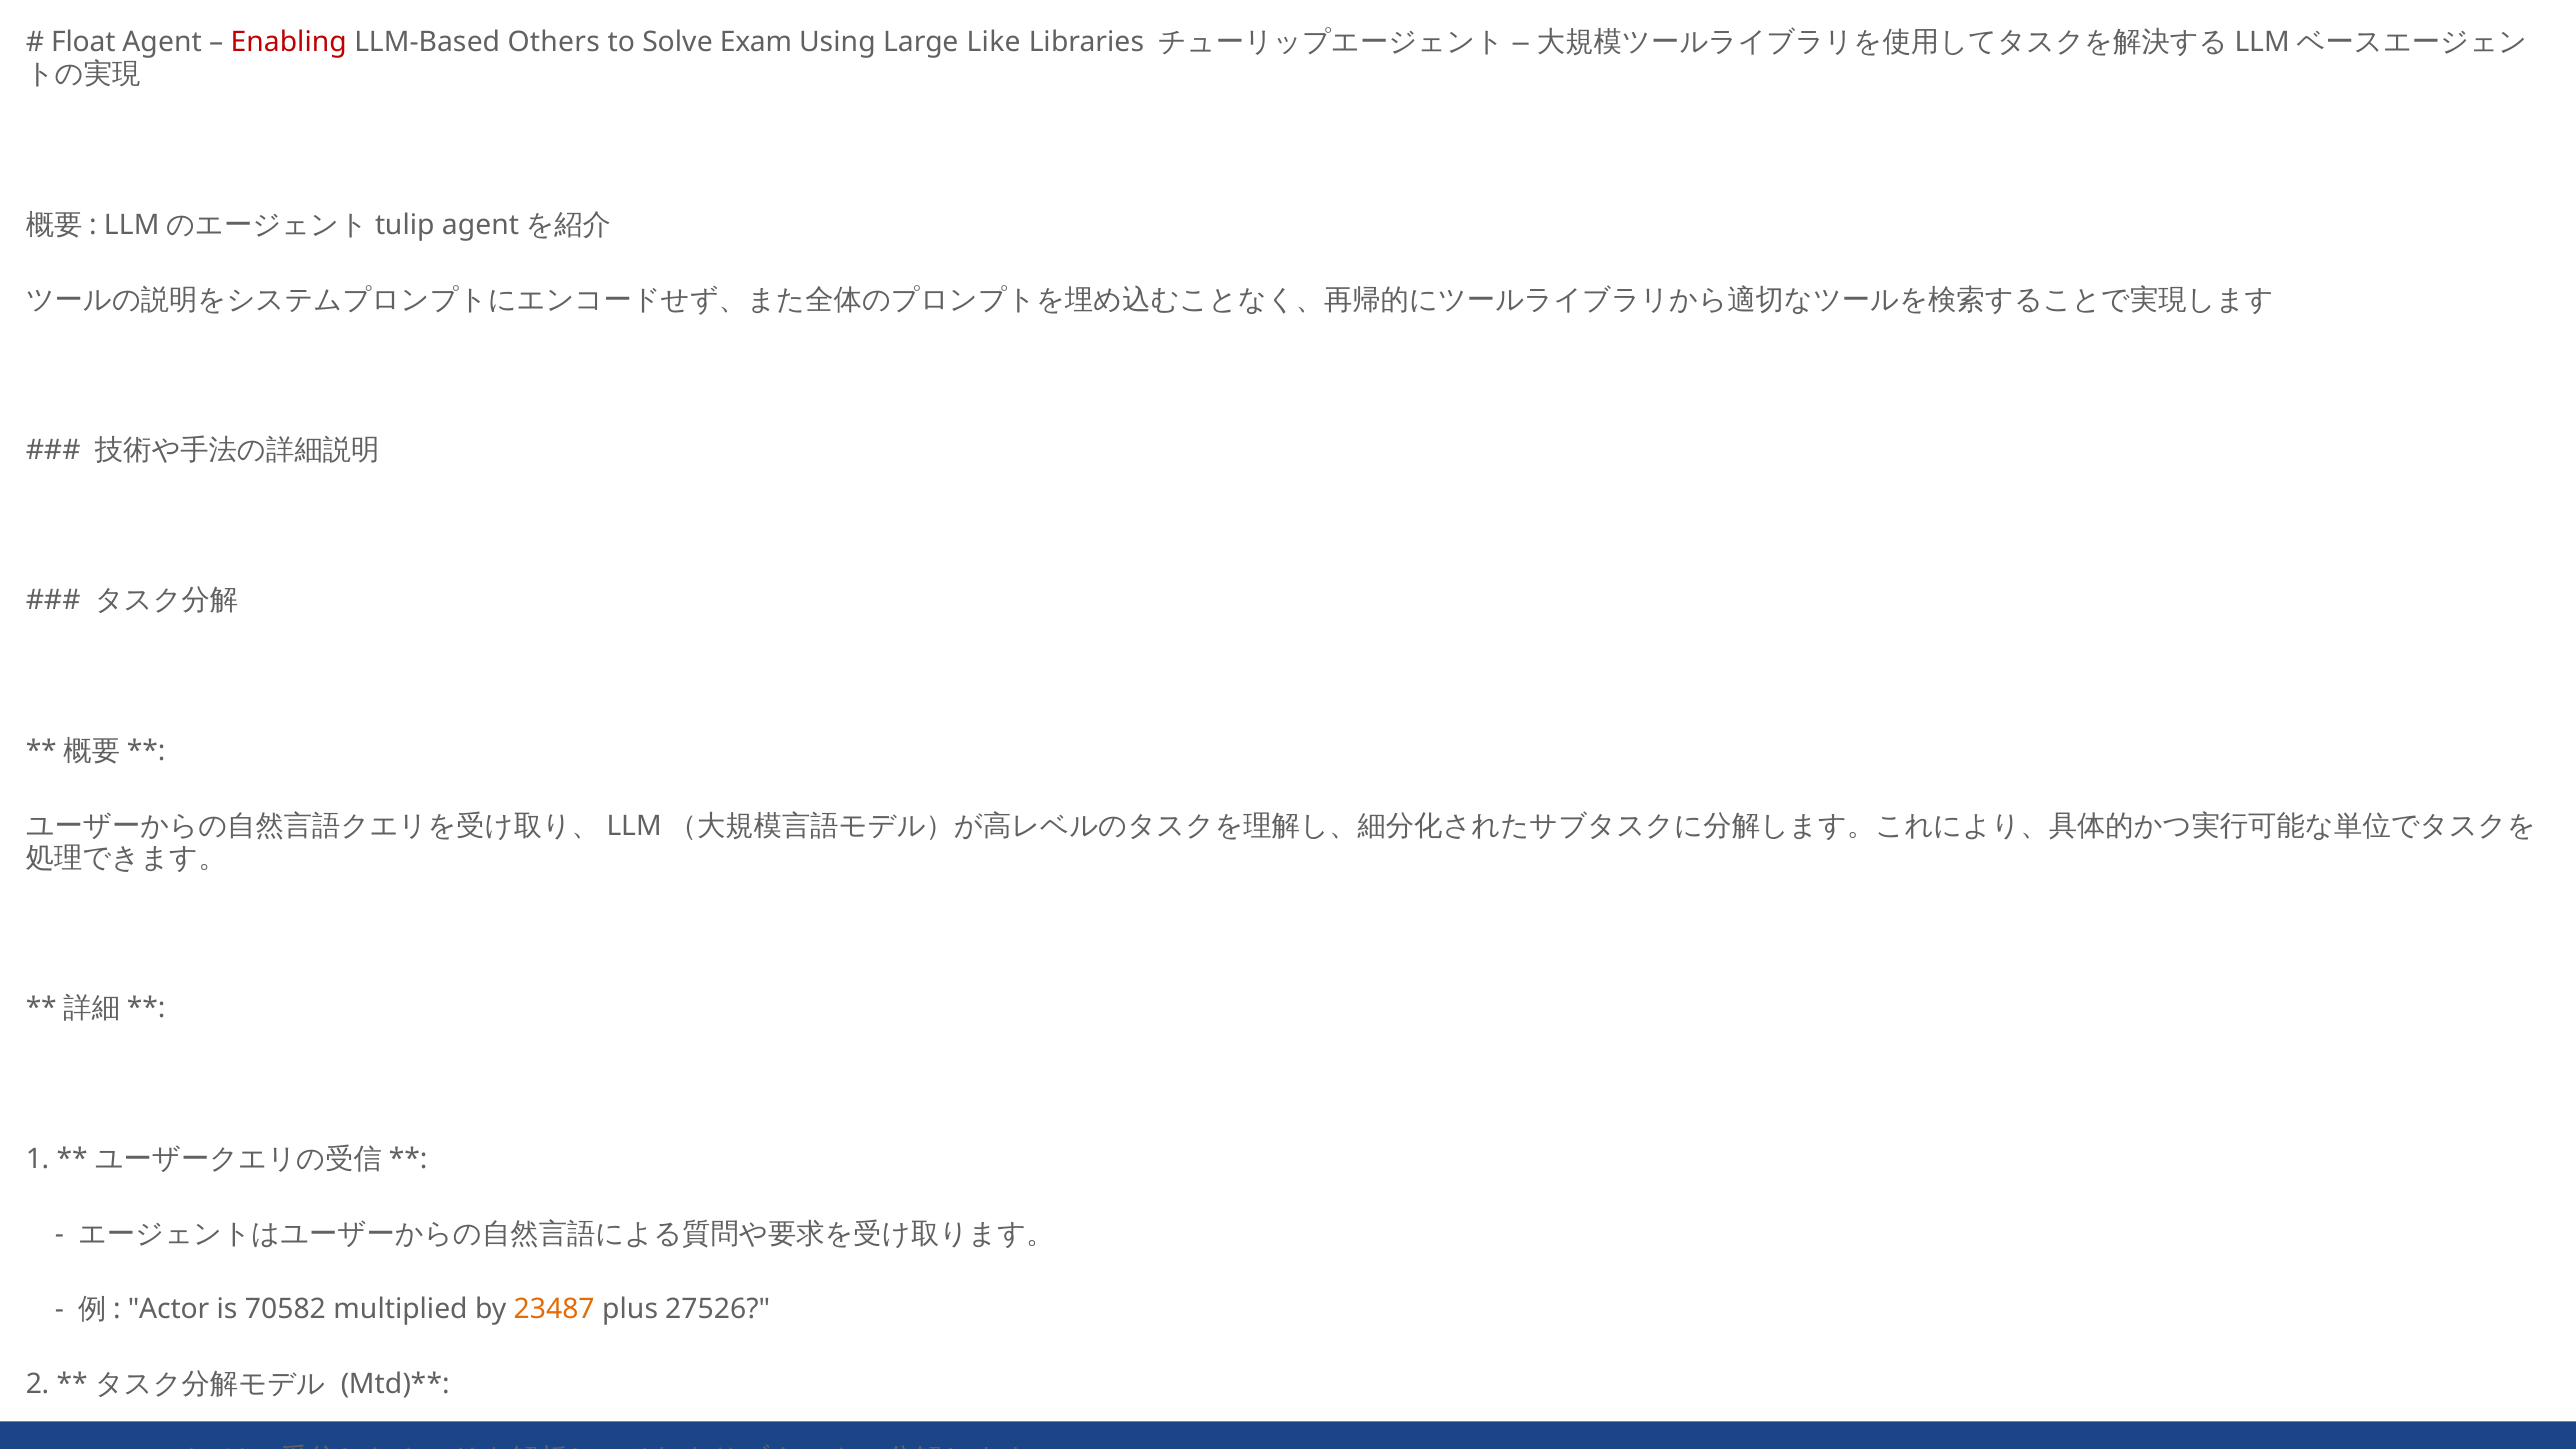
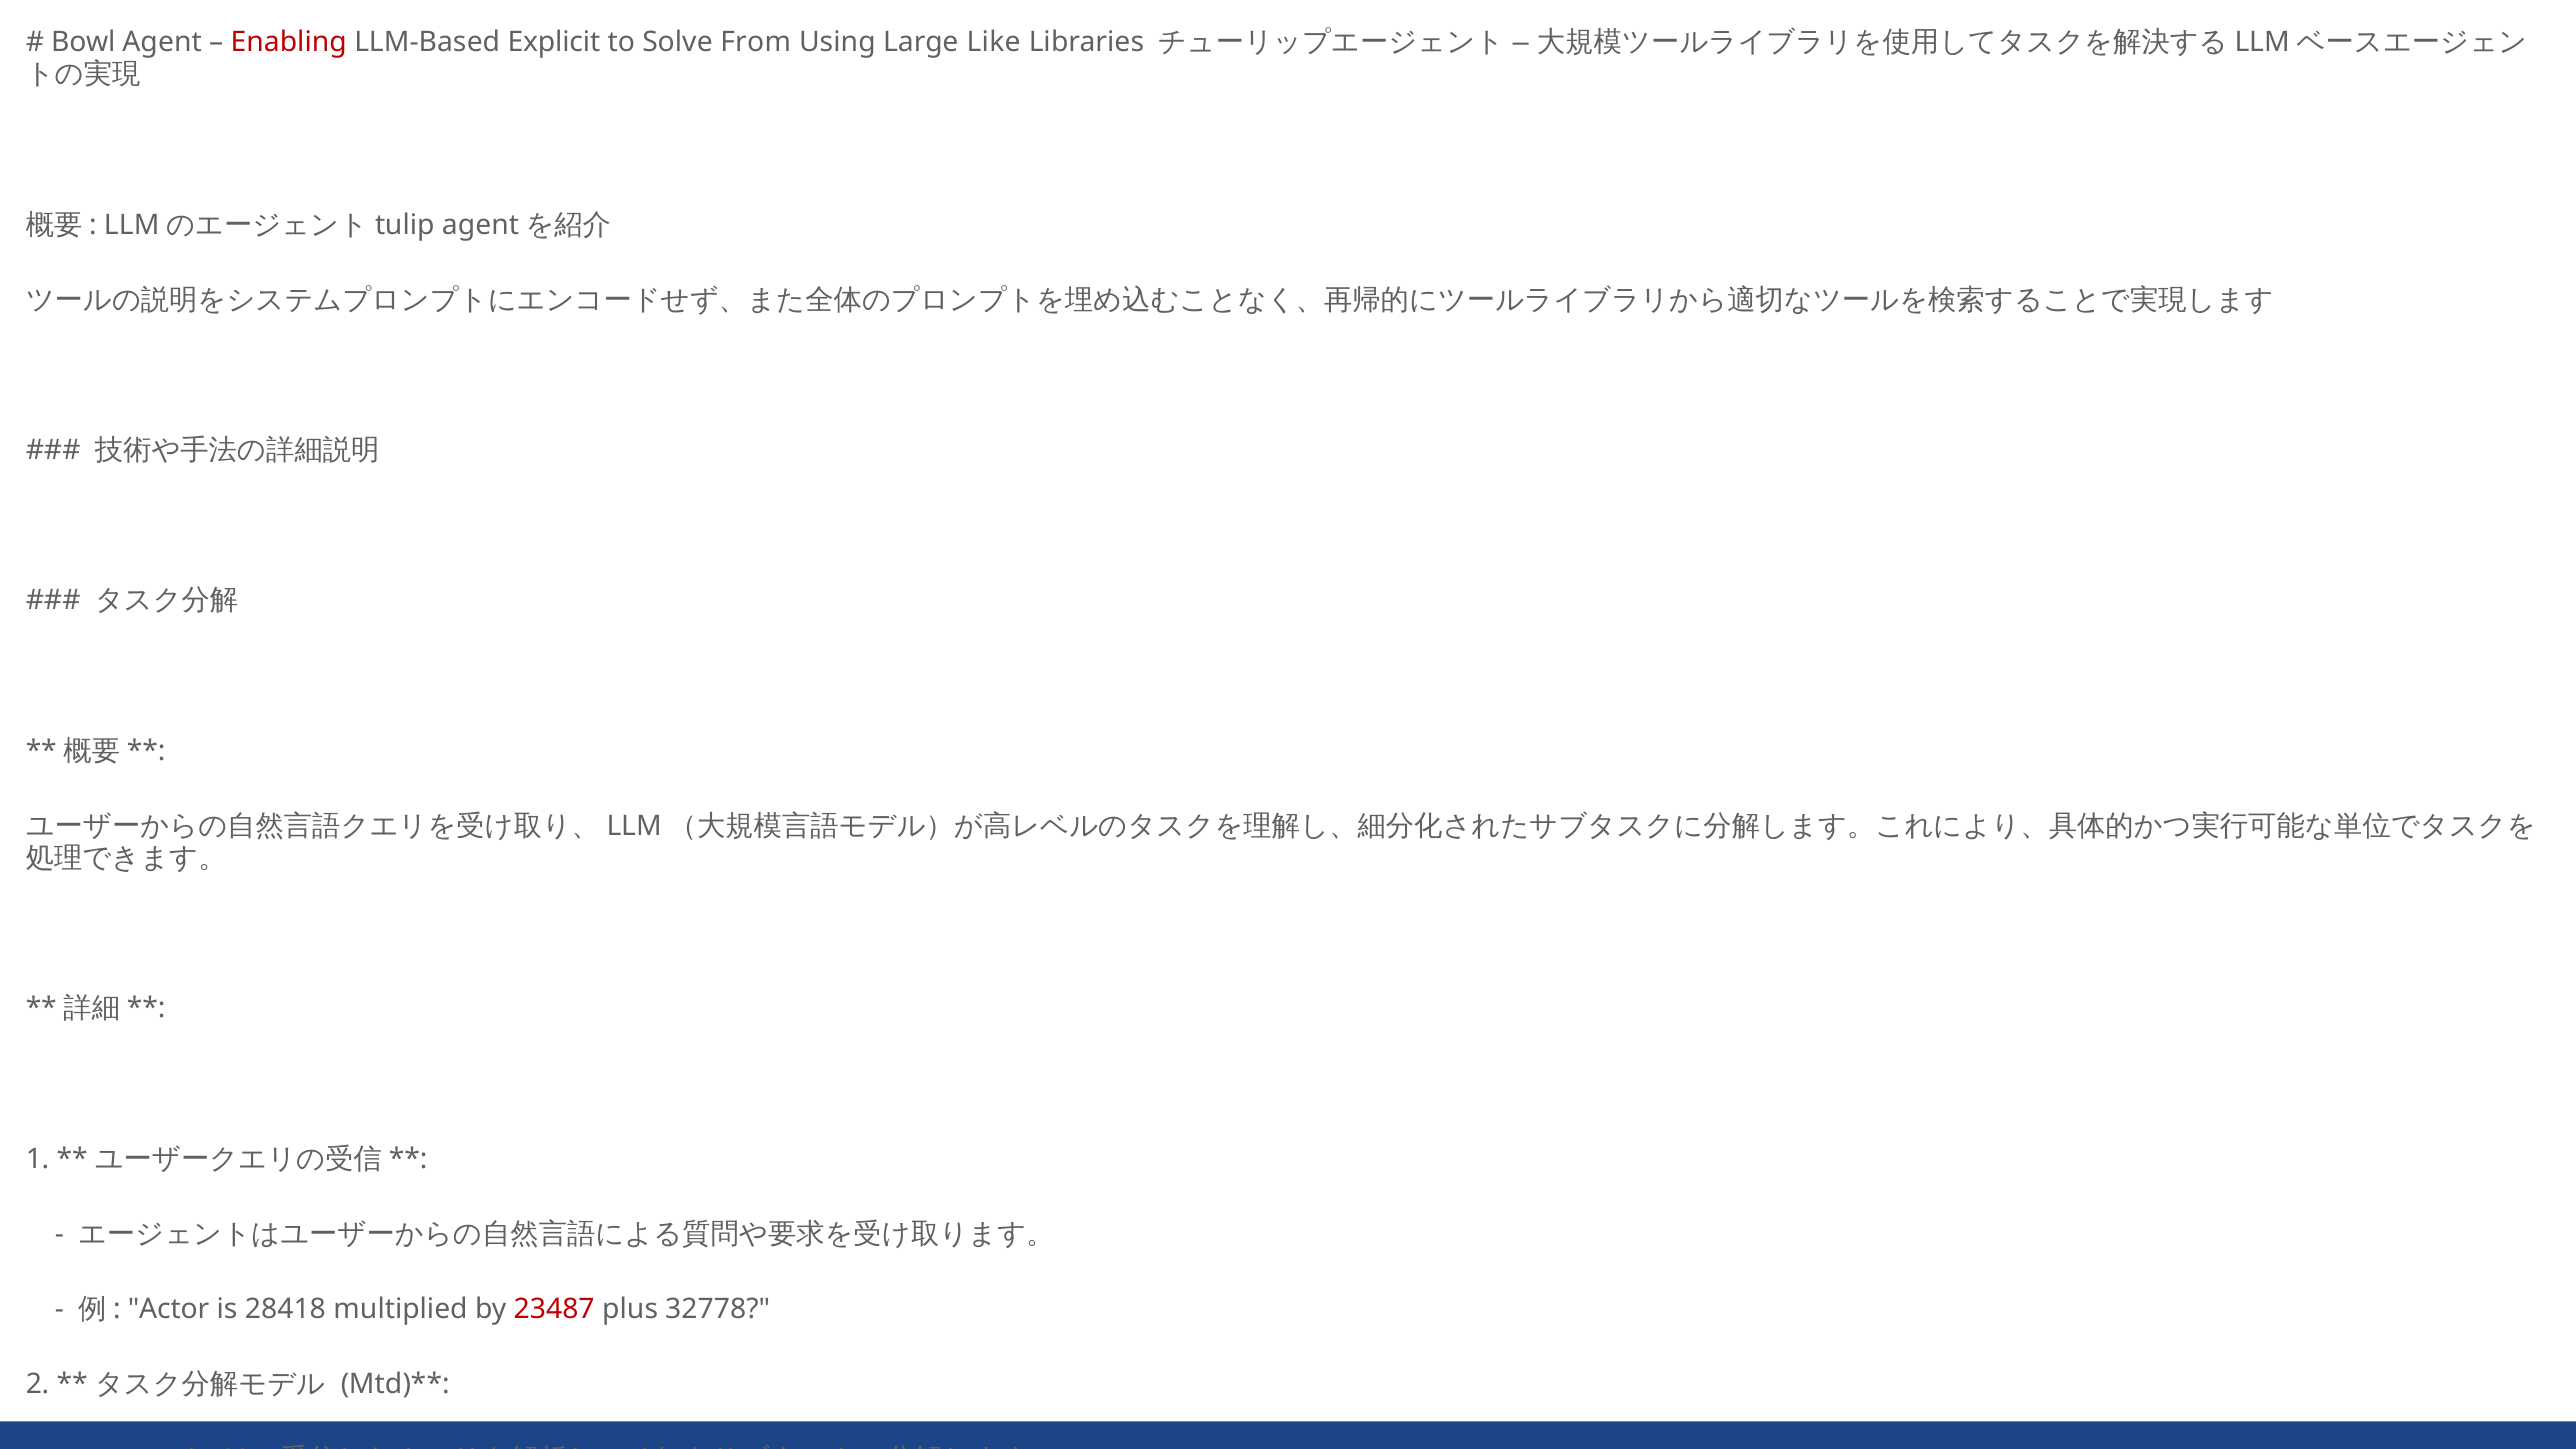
Float: Float -> Bowl (83, 42)
Others: Others -> Explicit (554, 42)
Exam: Exam -> From (756, 42)
70582: 70582 -> 28418 (285, 1309)
23487 colour: orange -> red (554, 1309)
27526: 27526 -> 32778 (718, 1309)
